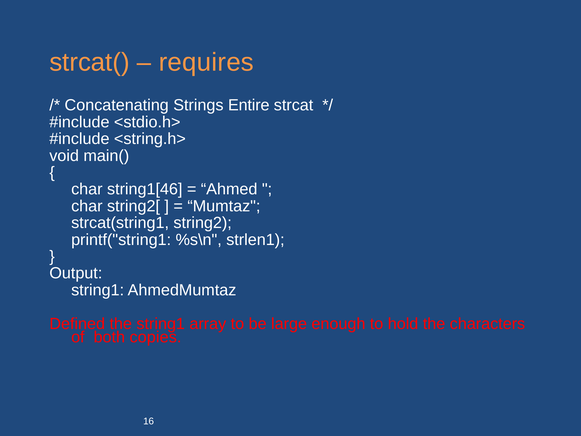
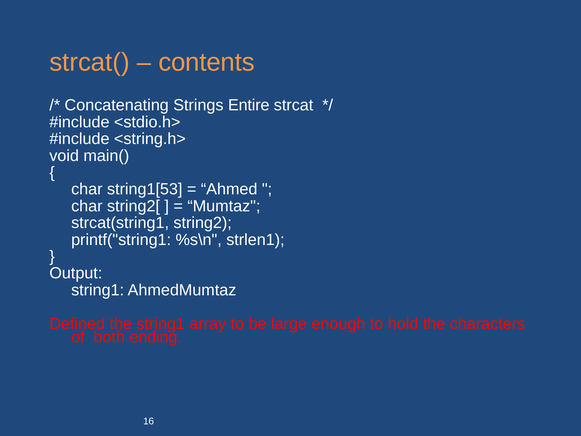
requires: requires -> contents (207, 62)
string1[46: string1[46 -> string1[53 (145, 189)
copies: copies -> ending (156, 337)
